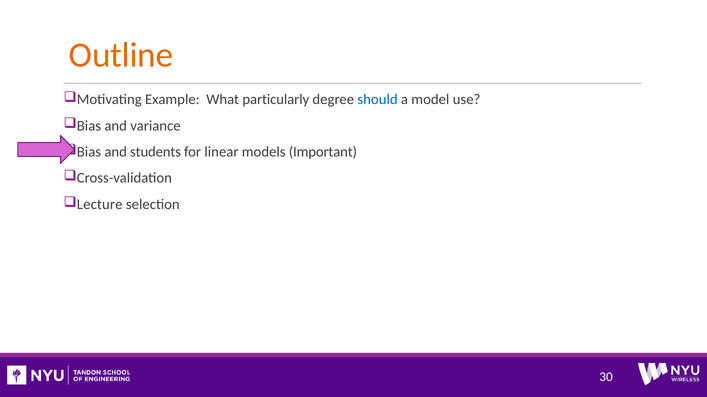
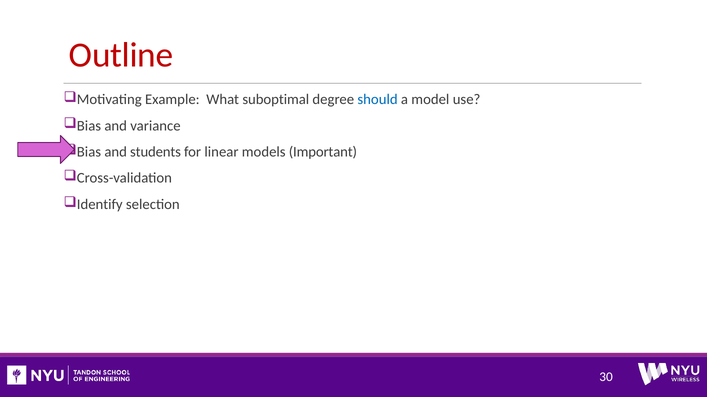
Outline colour: orange -> red (121, 55)
particularly: particularly -> suboptimal (276, 100)
Lecture: Lecture -> Identify (100, 205)
